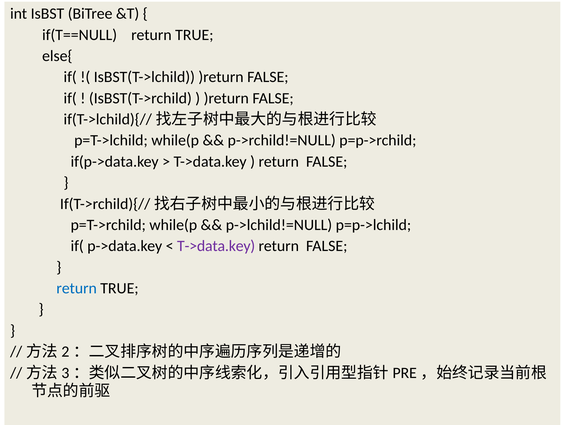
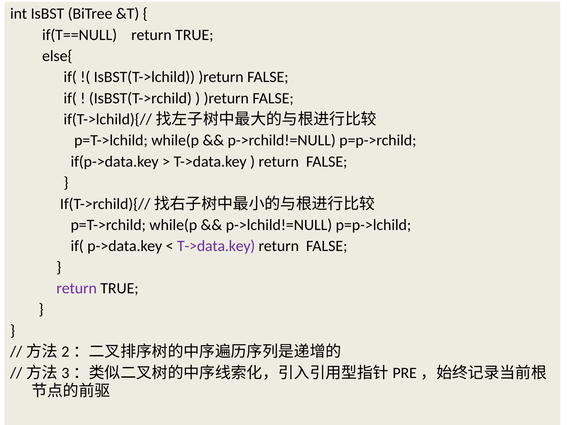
return colour: blue -> purple (77, 289)
